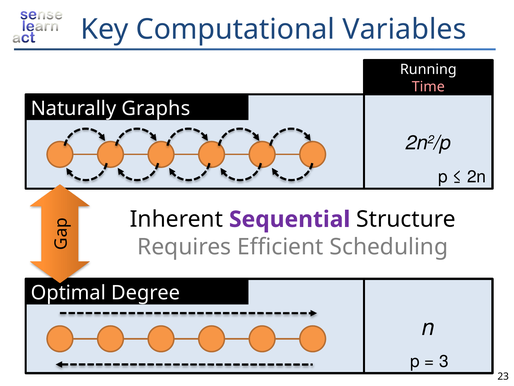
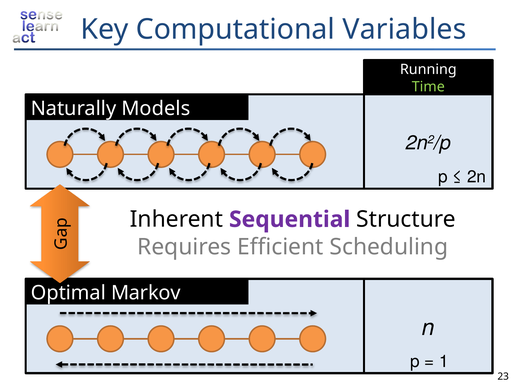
Time colour: pink -> light green (428, 87)
Graphs: Graphs -> Models (156, 108)
Degree: Degree -> Markov (146, 293)
3: 3 -> 1 (444, 361)
